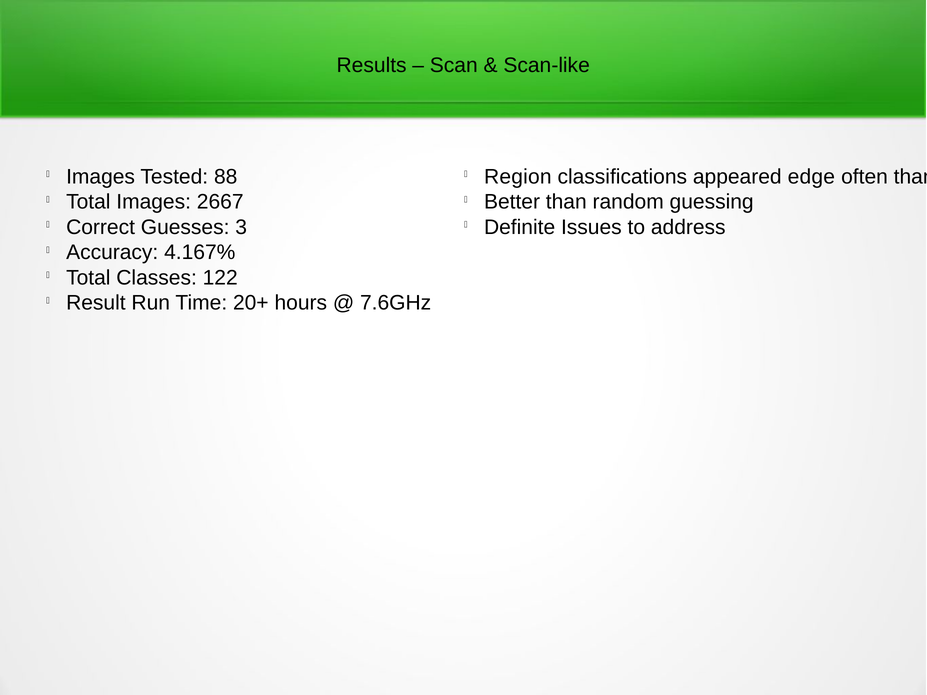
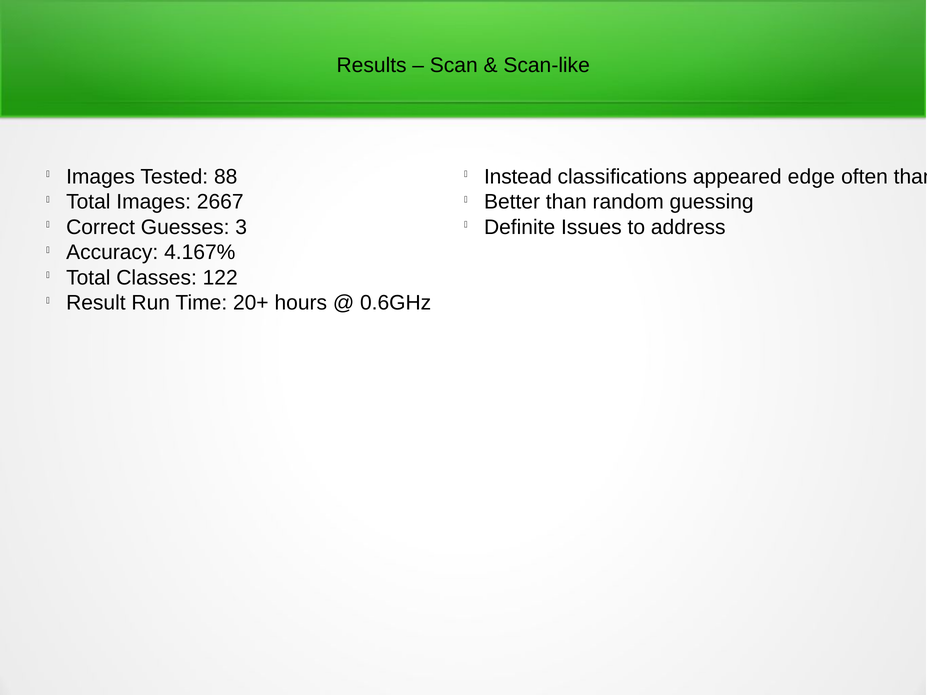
Region: Region -> Instead (518, 177)
7.6GHz: 7.6GHz -> 0.6GHz (396, 303)
